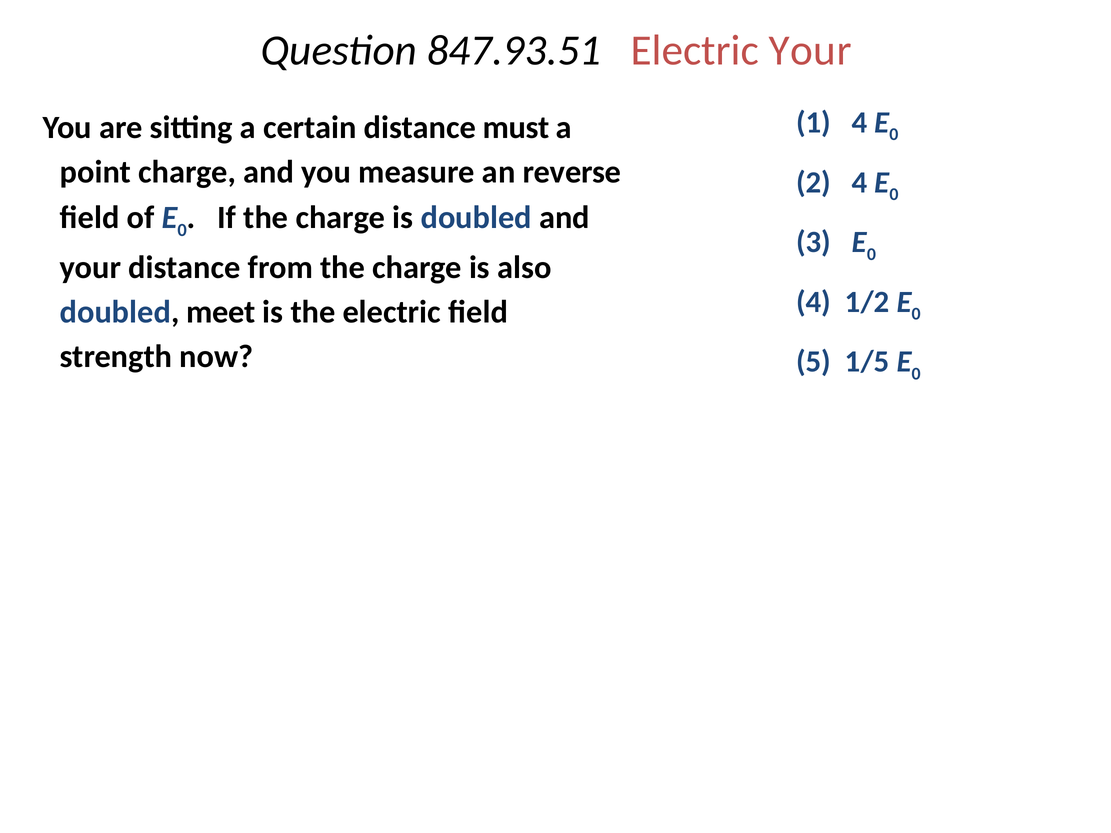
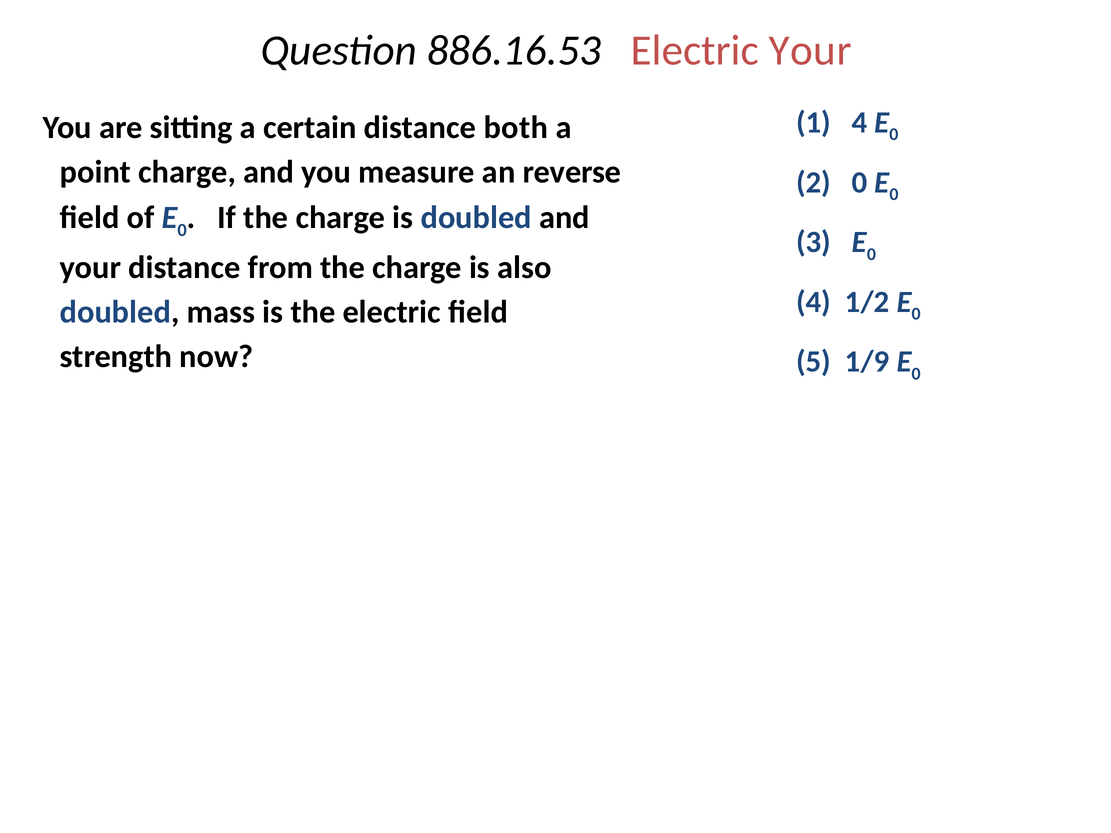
847.93.51: 847.93.51 -> 886.16.53 (514, 51)
must: must -> both (516, 127)
2 4: 4 -> 0 (860, 182)
meet: meet -> mass (221, 312)
1/5: 1/5 -> 1/9 (867, 362)
